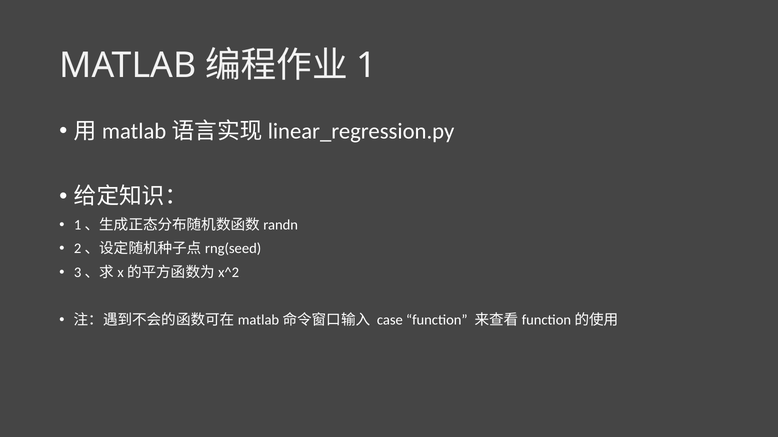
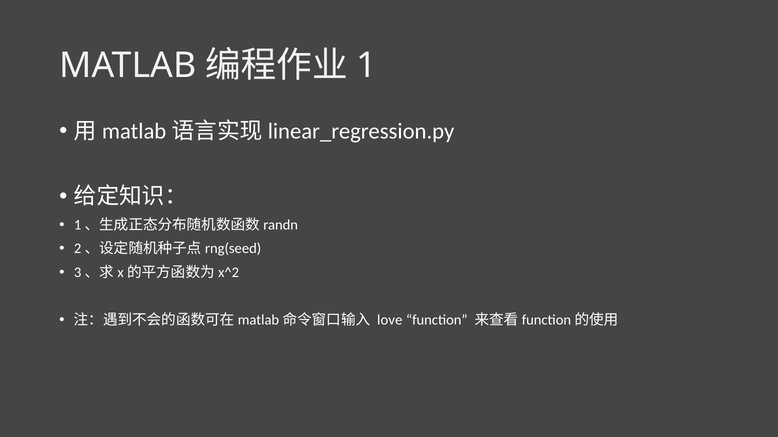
case: case -> love (390, 321)
